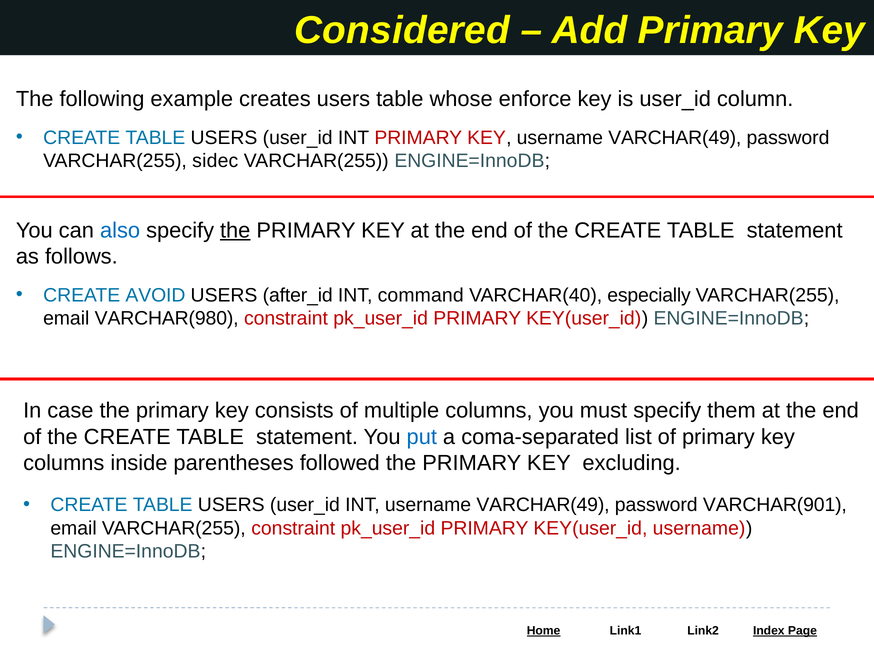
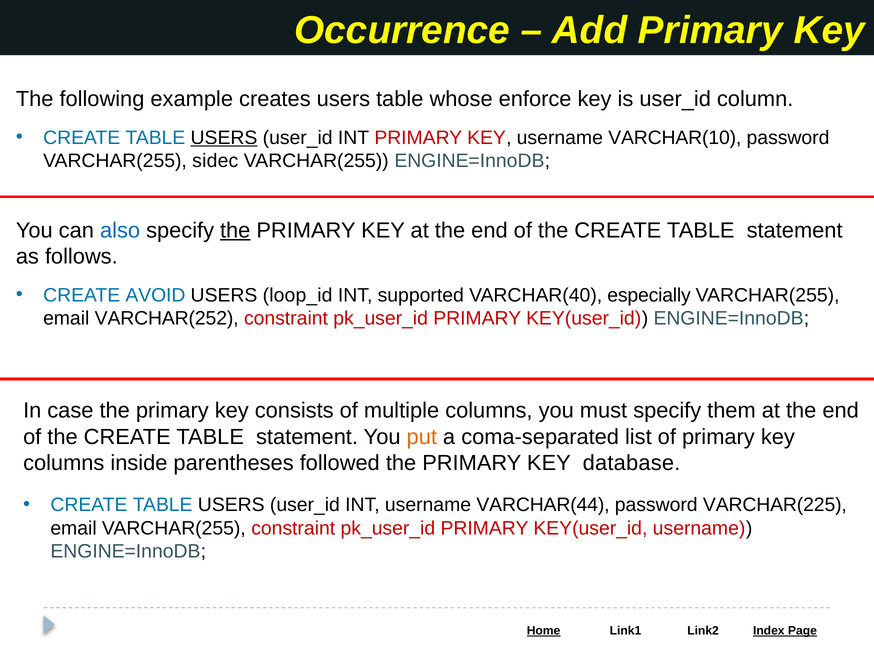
Considered: Considered -> Occurrence (402, 30)
USERS underline: none -> present (224, 138)
KEY username VARCHAR(49: VARCHAR(49 -> VARCHAR(10 (675, 138)
after_id: after_id -> loop_id (298, 295)
command: command -> supported (421, 295)
VARCHAR(980: VARCHAR(980 -> VARCHAR(252 (167, 318)
put colour: blue -> orange (422, 437)
excluding: excluding -> database (631, 463)
INT username VARCHAR(49: VARCHAR(49 -> VARCHAR(44 (543, 504)
VARCHAR(901: VARCHAR(901 -> VARCHAR(225 (775, 504)
